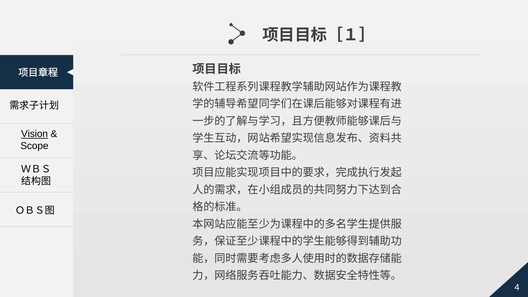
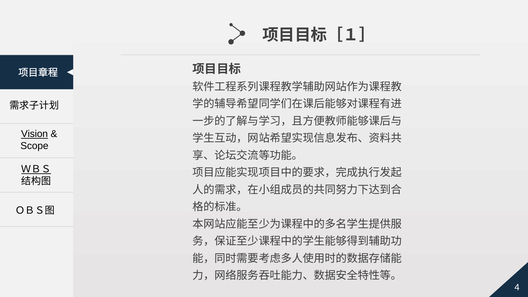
ＷＢＳ underline: none -> present (36, 169)
